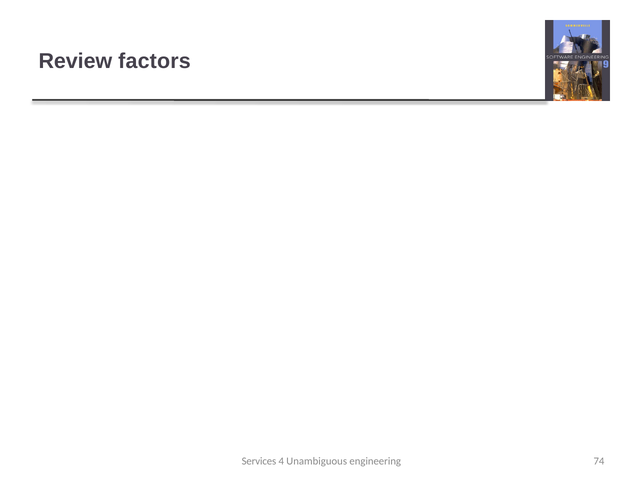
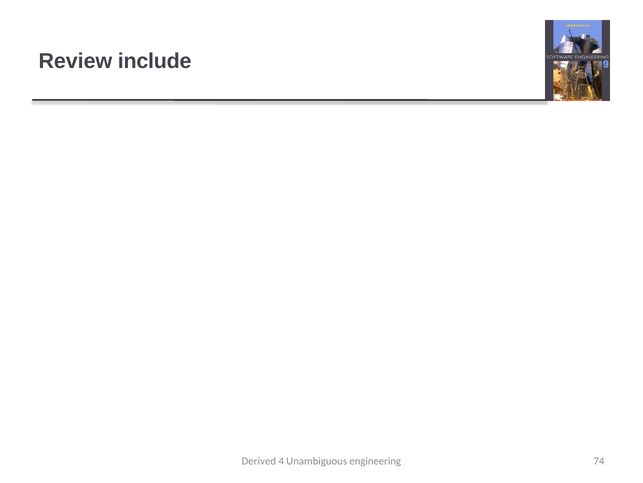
factors: factors -> include (155, 61)
Services: Services -> Derived (259, 461)
